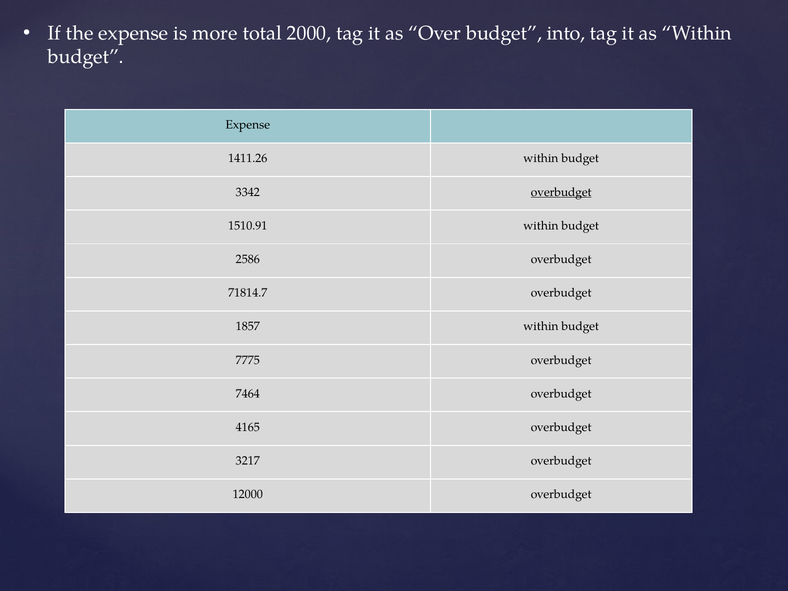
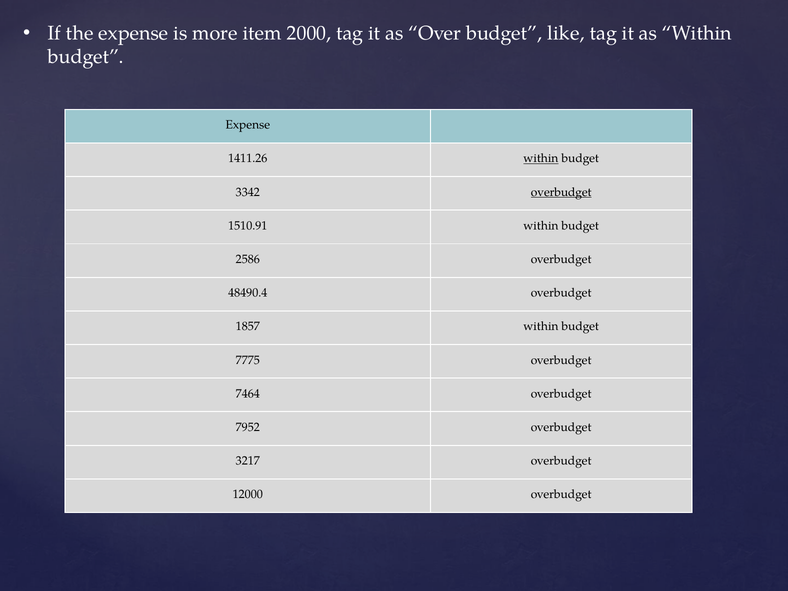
total: total -> item (262, 33)
into: into -> like (566, 33)
within underline: none -> present (541, 158)
71814.7: 71814.7 -> 48490.4 (248, 293)
4165: 4165 -> 7952 (248, 427)
